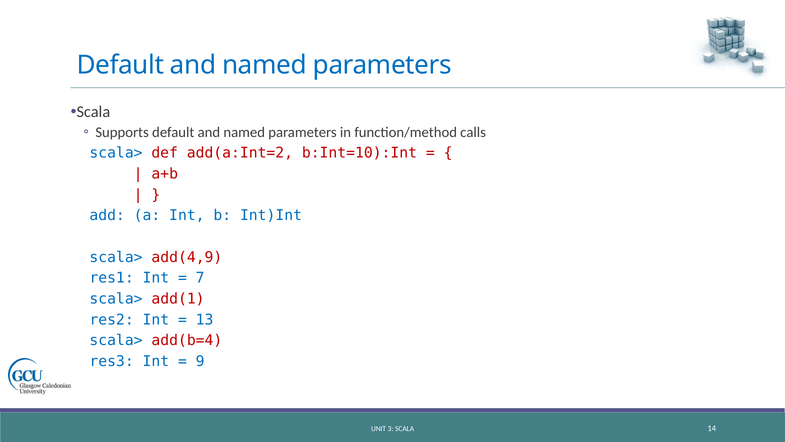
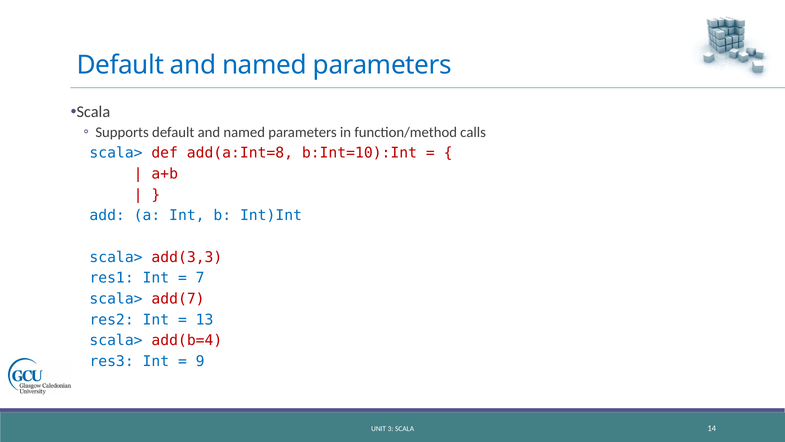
add(a:Int=2: add(a:Int=2 -> add(a:Int=8 (240, 153)
add(4,9: add(4,9 -> add(3,3 (187, 257)
add(1: add(1 -> add(7 (178, 299)
